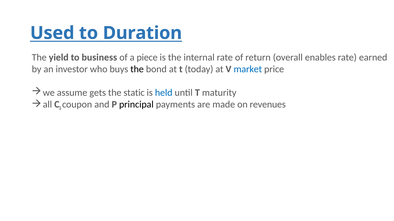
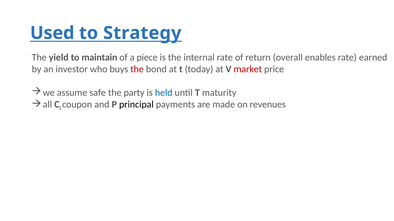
Duration: Duration -> Strategy (142, 33)
business: business -> maintain (99, 57)
the colour: black -> red (137, 69)
market colour: blue -> red (248, 69)
gets: gets -> safe (98, 93)
static: static -> party (134, 93)
